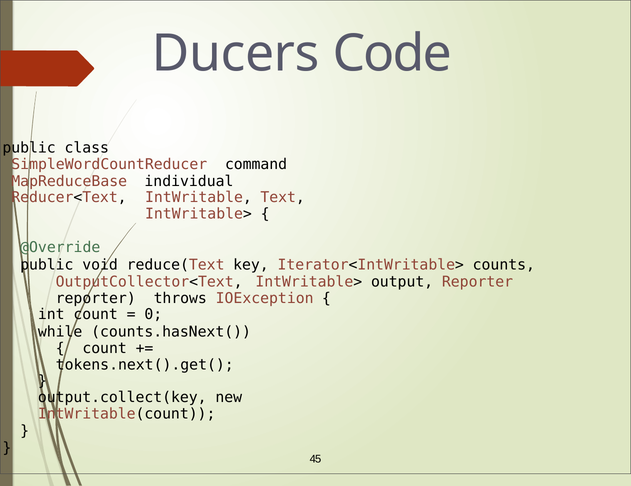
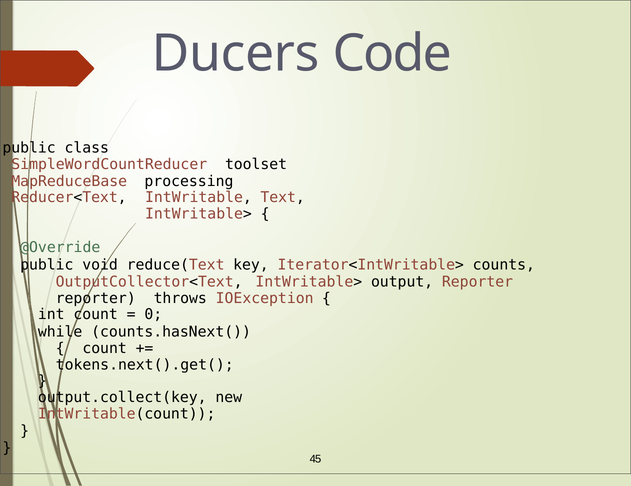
command: command -> toolset (256, 164)
individual: individual -> processing (189, 181)
